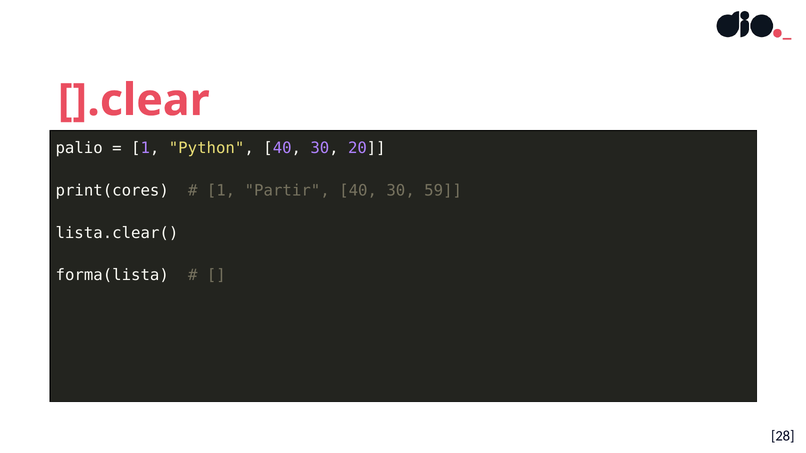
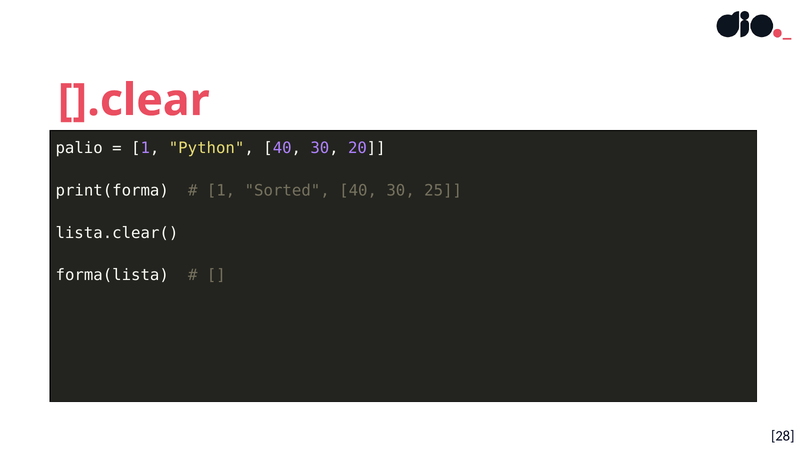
print(cores: print(cores -> print(forma (112, 191)
Partir: Partir -> Sorted (287, 191)
59: 59 -> 25 (443, 191)
